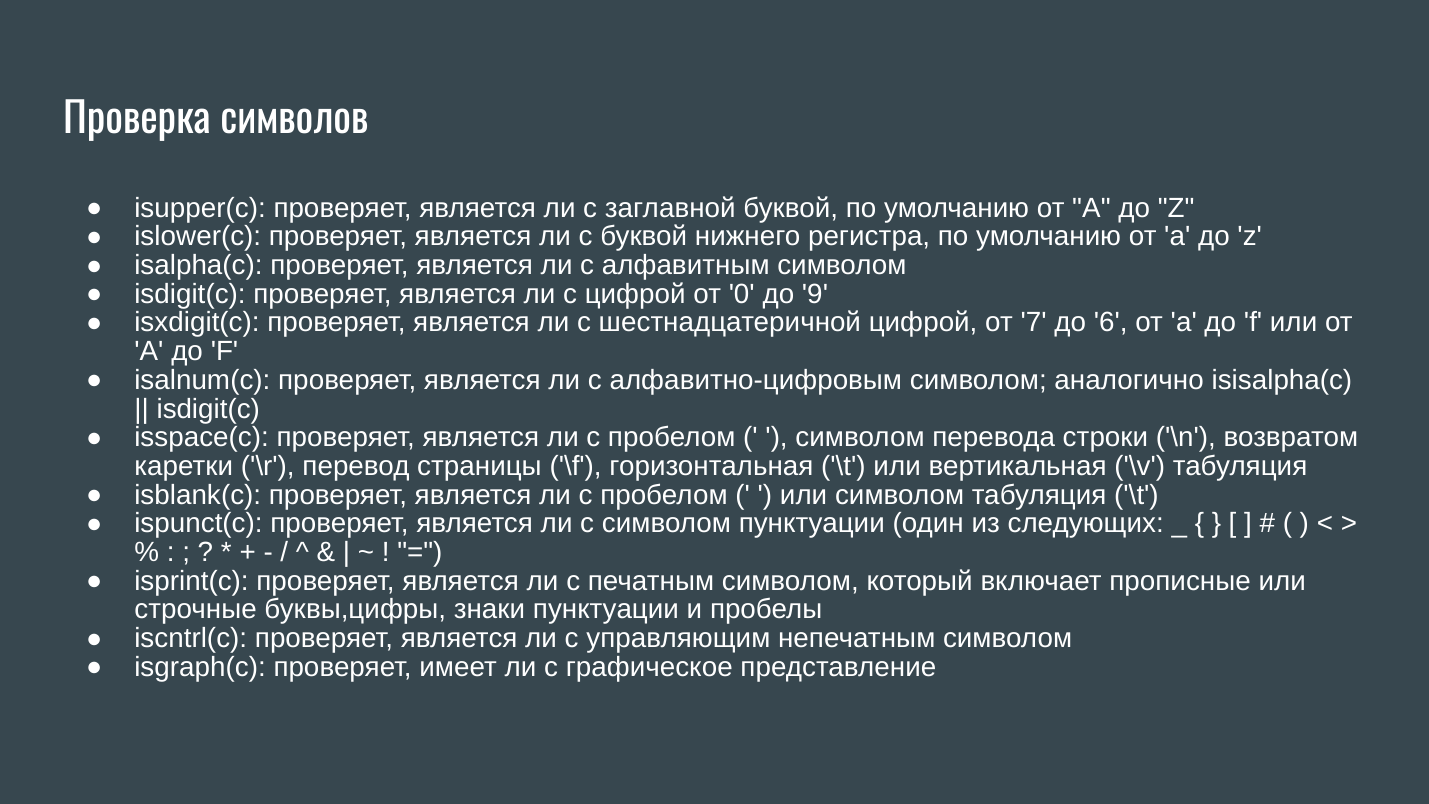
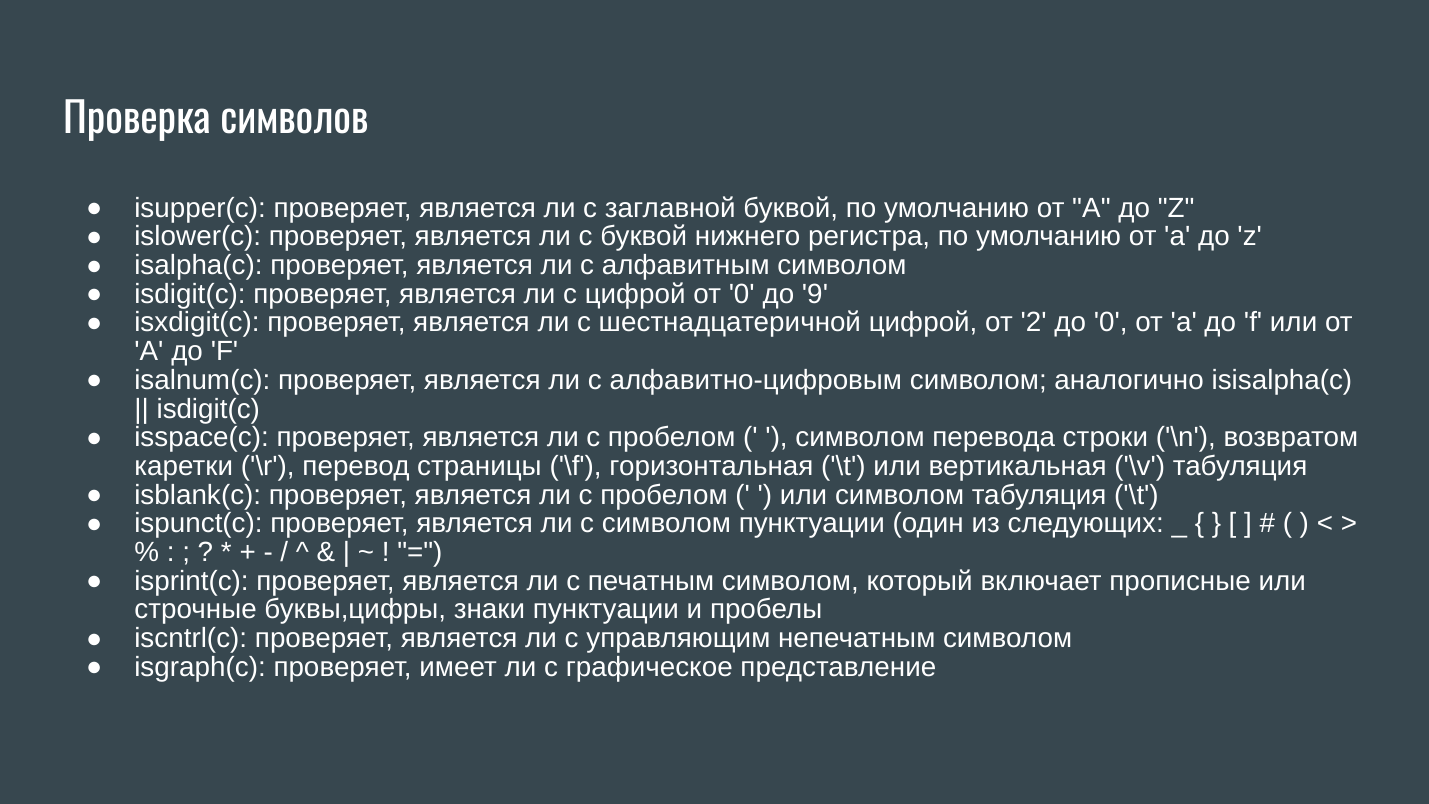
7: 7 -> 2 (1034, 323)
до 6: 6 -> 0 (1111, 323)
